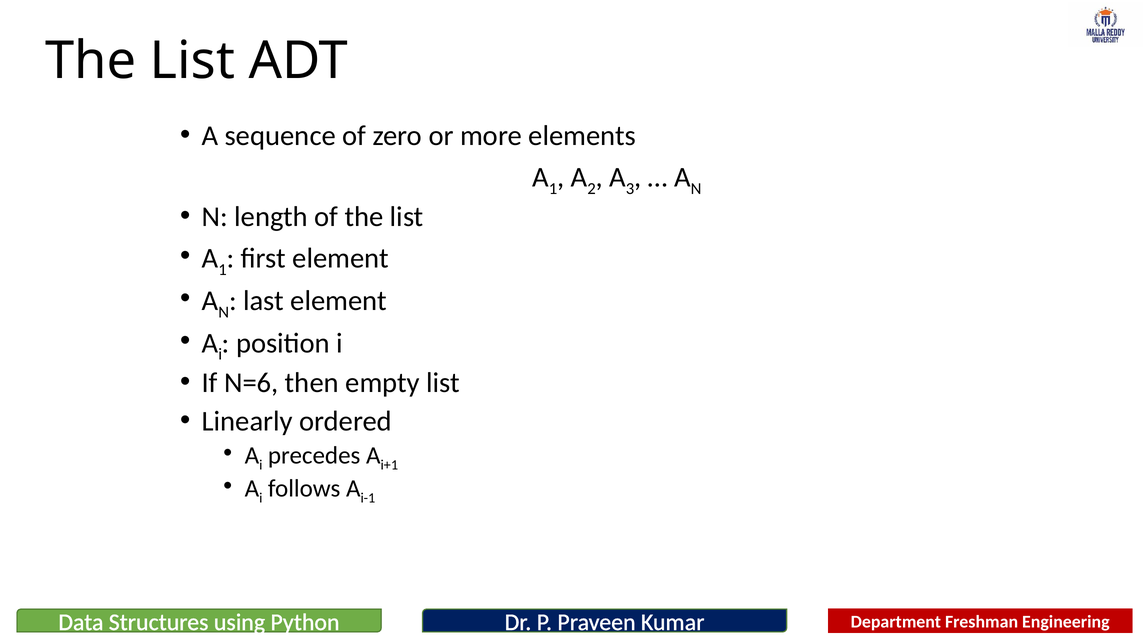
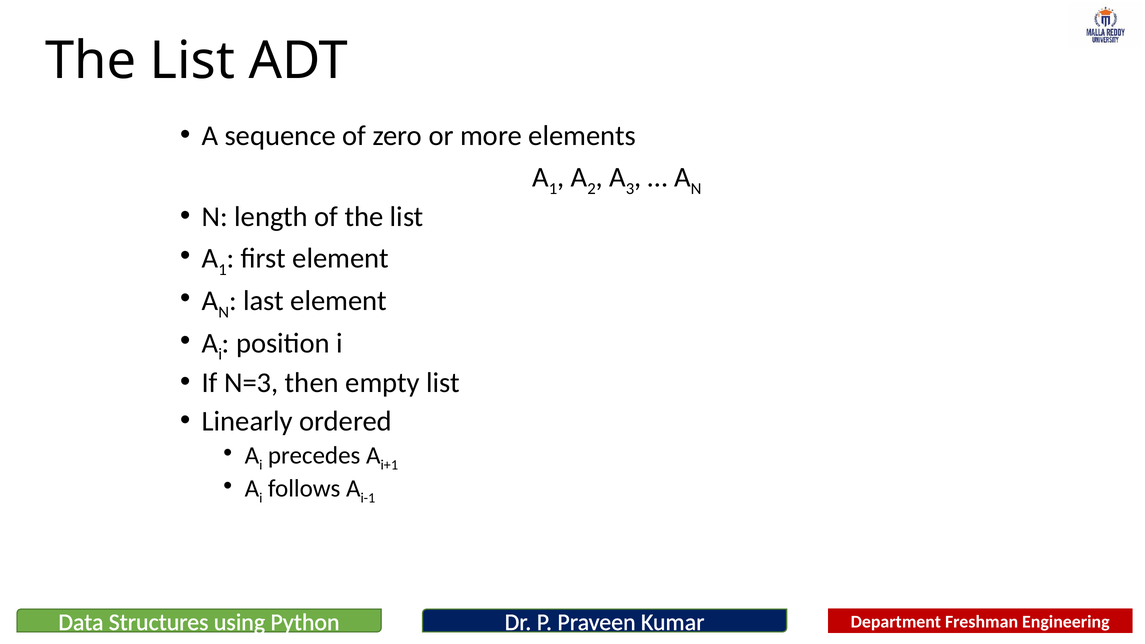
N=6: N=6 -> N=3 (251, 383)
